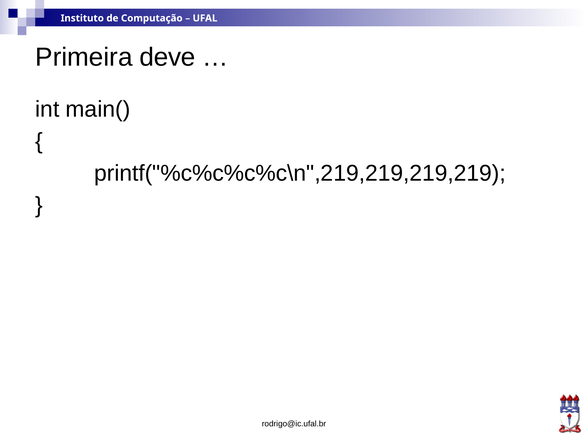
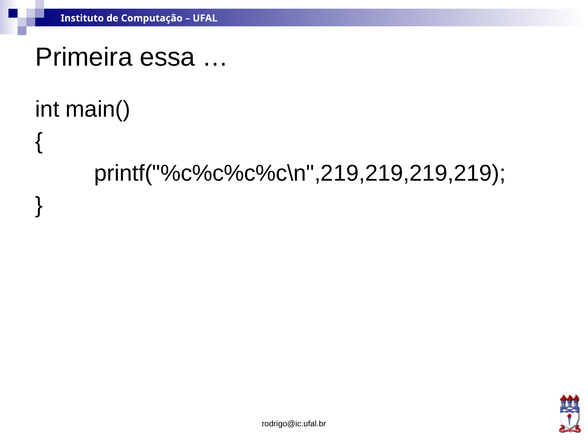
deve: deve -> essa (167, 57)
